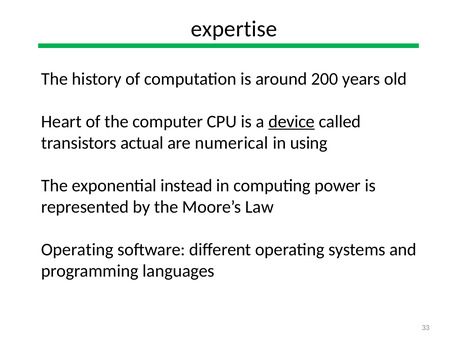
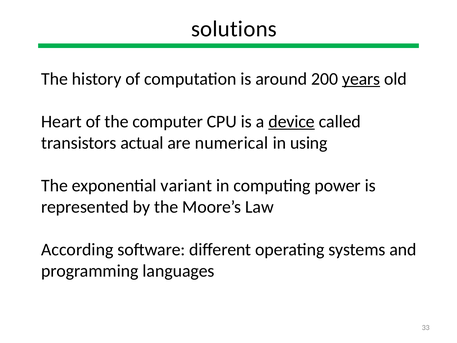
expertise: expertise -> solutions (234, 29)
years underline: none -> present (361, 79)
instead: instead -> variant (186, 186)
Operating: Operating -> According (77, 250)
